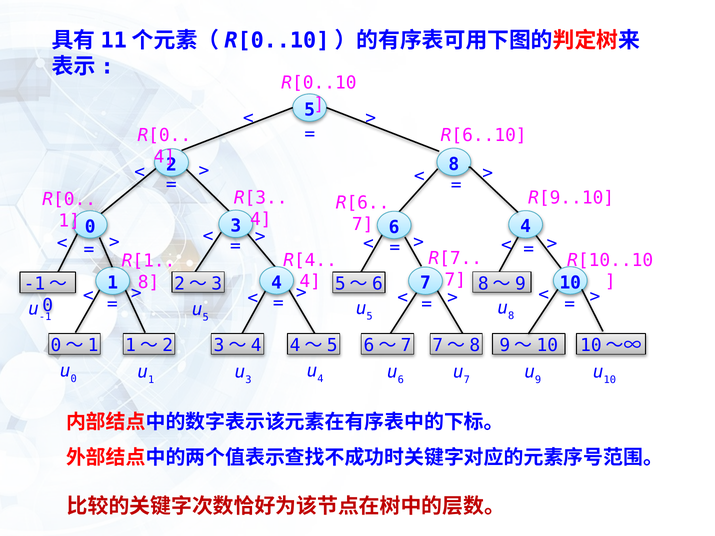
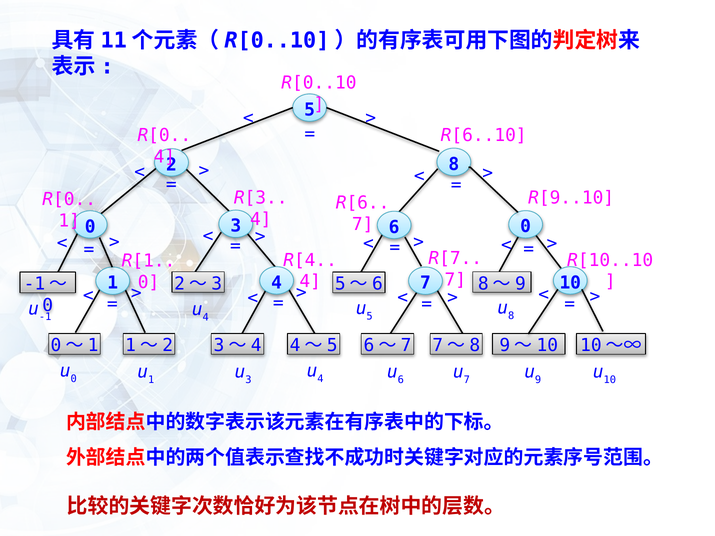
6 4: 4 -> 0 (526, 227)
8: 8 -> 0 (149, 282)
5: 5 -> 4 (206, 317)
